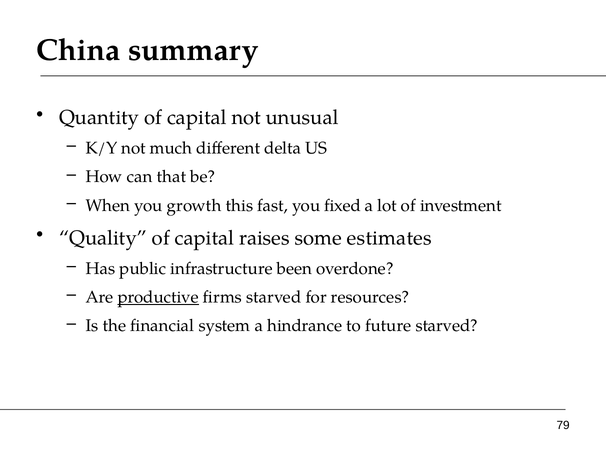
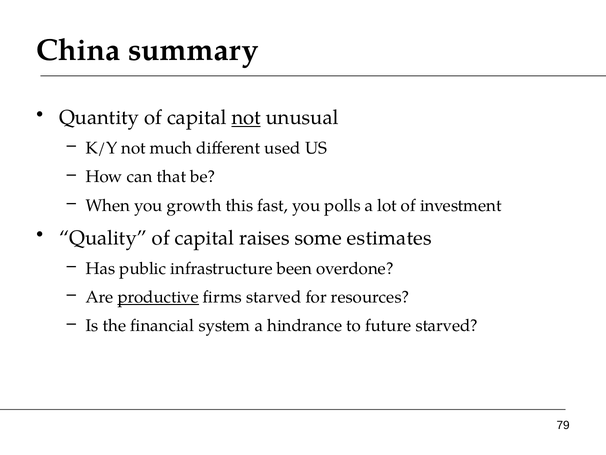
not underline: none -> present (246, 118)
delta: delta -> used (283, 148)
fixed: fixed -> polls (343, 205)
